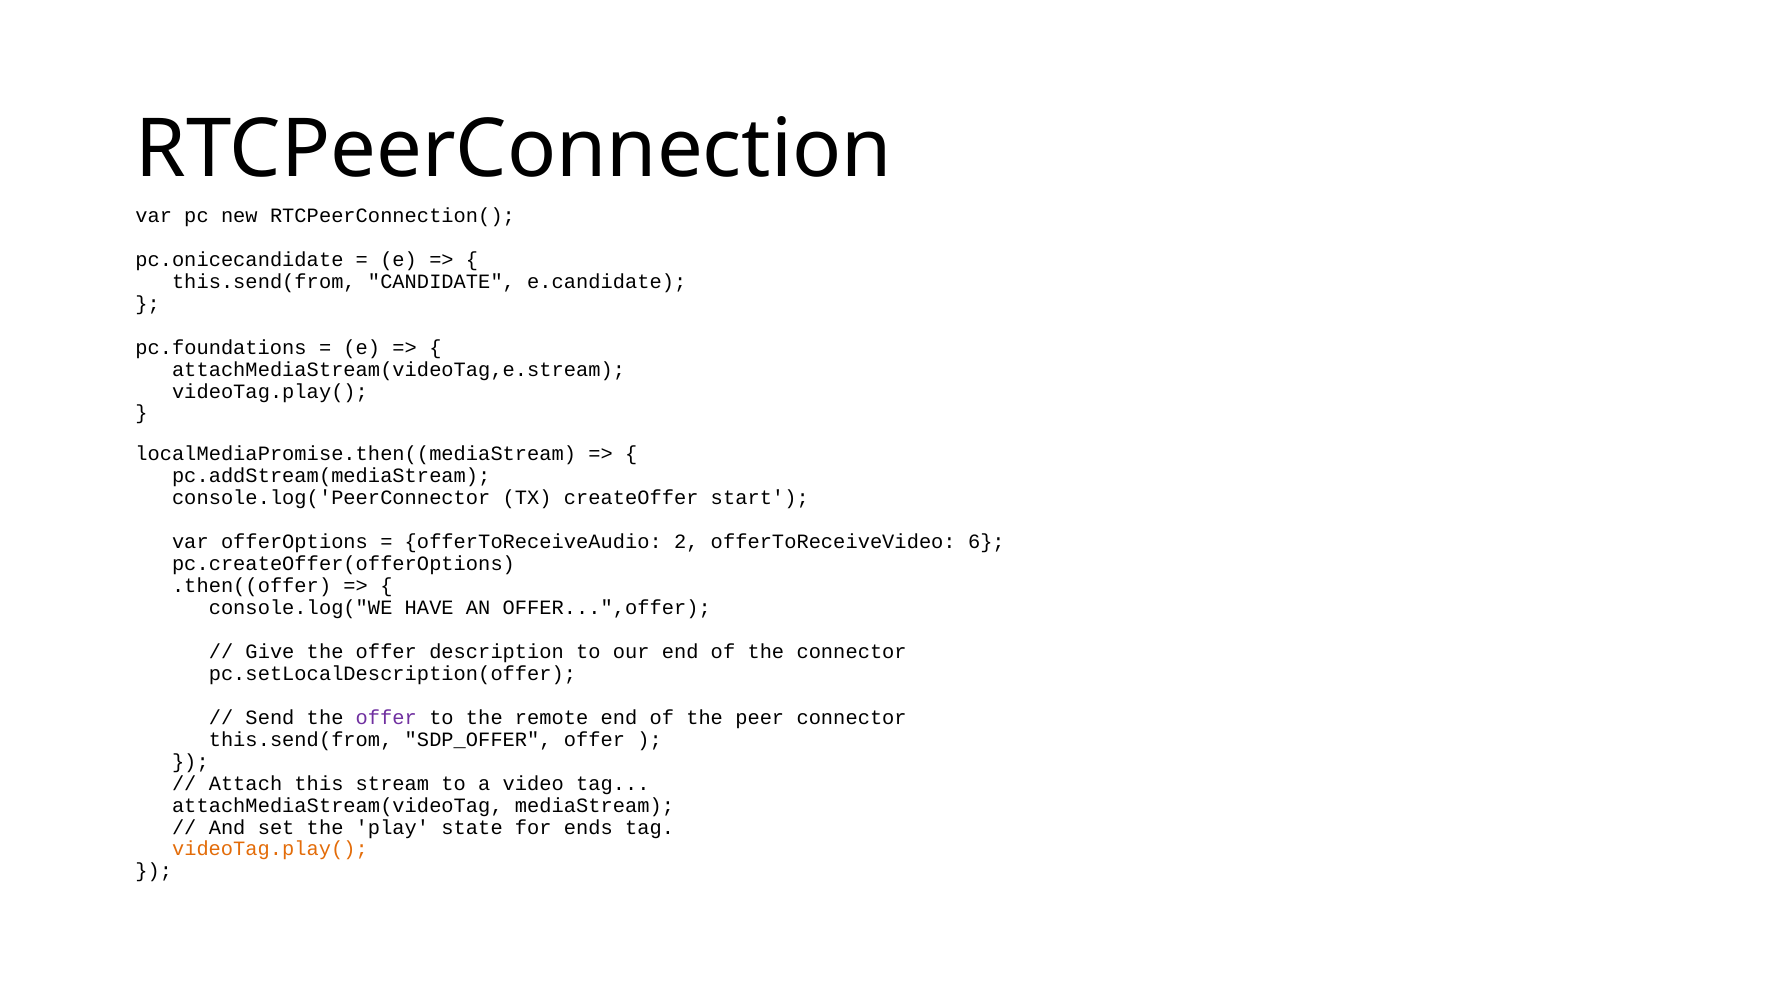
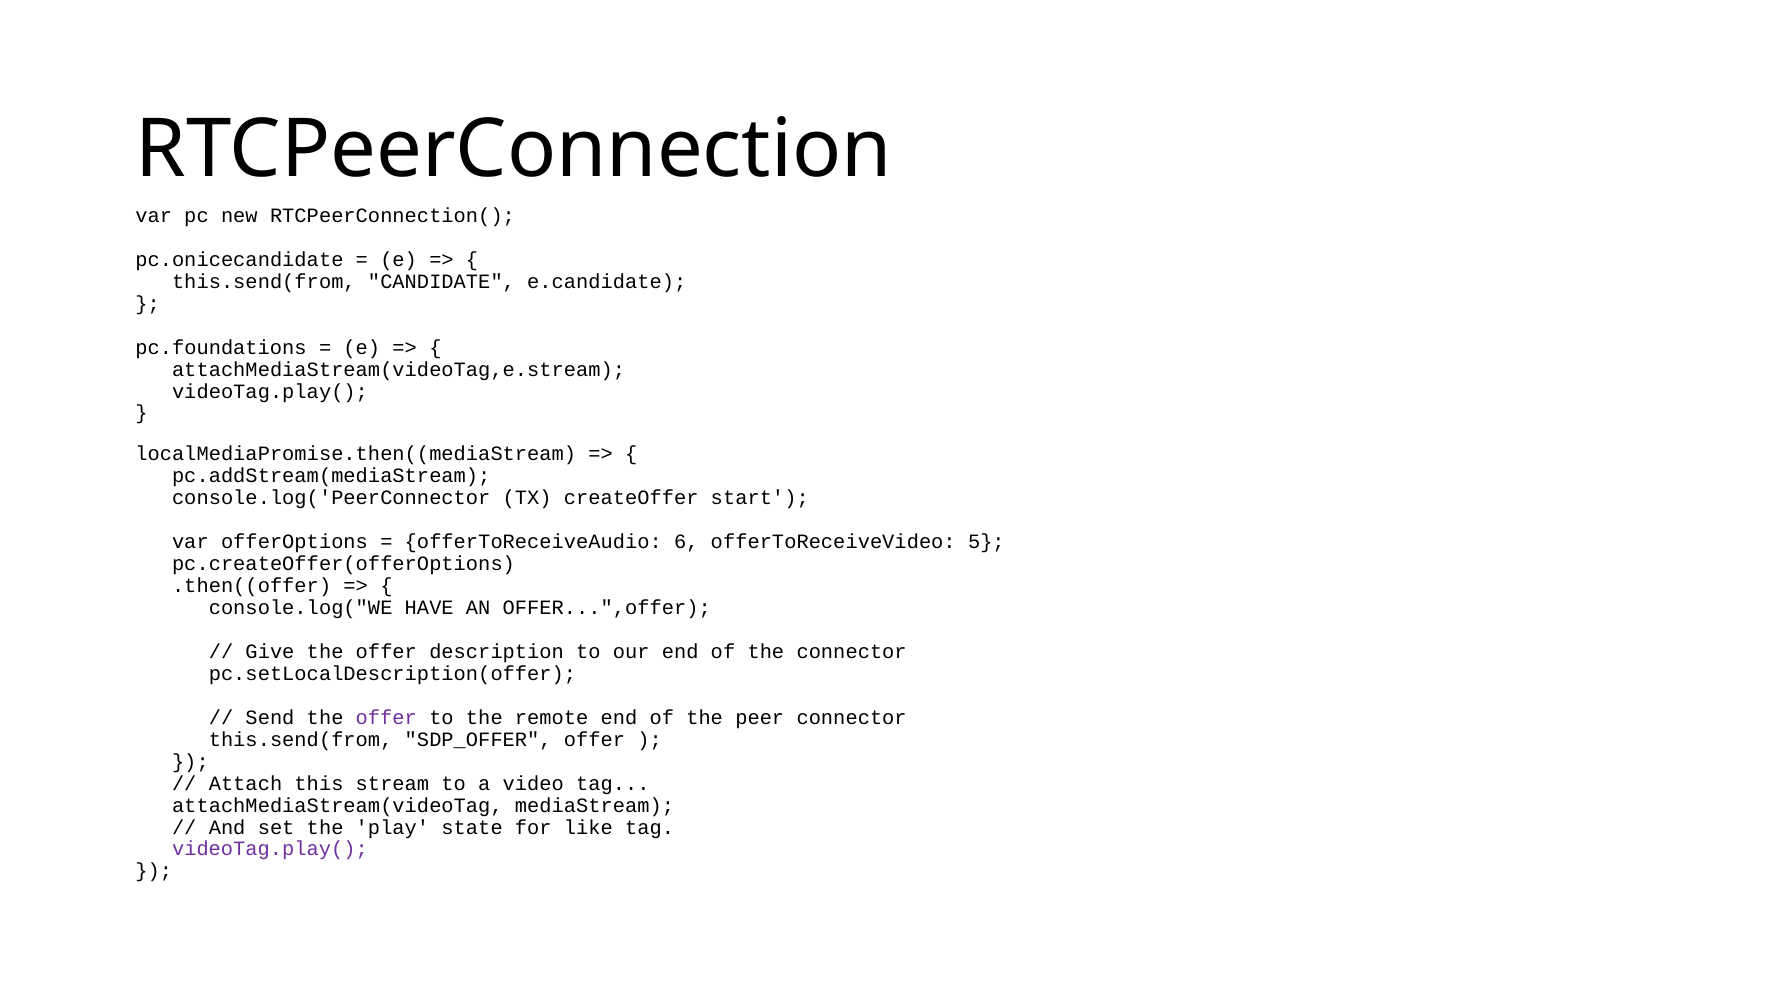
2: 2 -> 6 (686, 542)
6: 6 -> 5 (986, 542)
ends: ends -> like (588, 827)
videoTag.play( colour: orange -> purple (270, 849)
